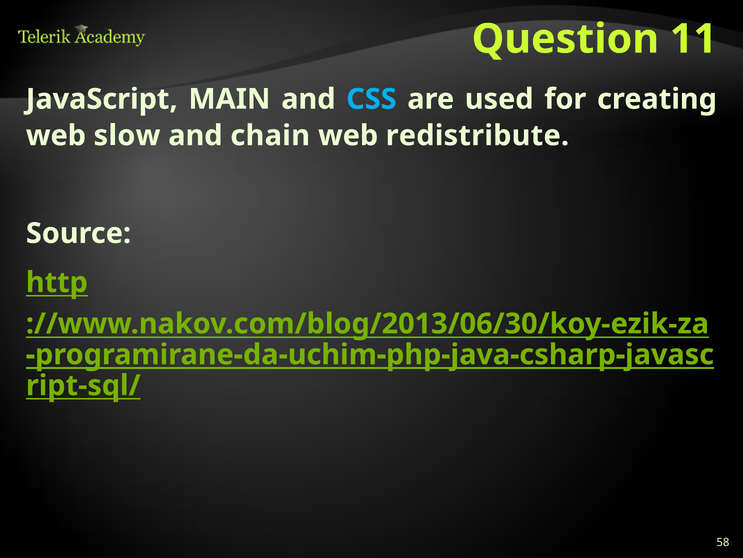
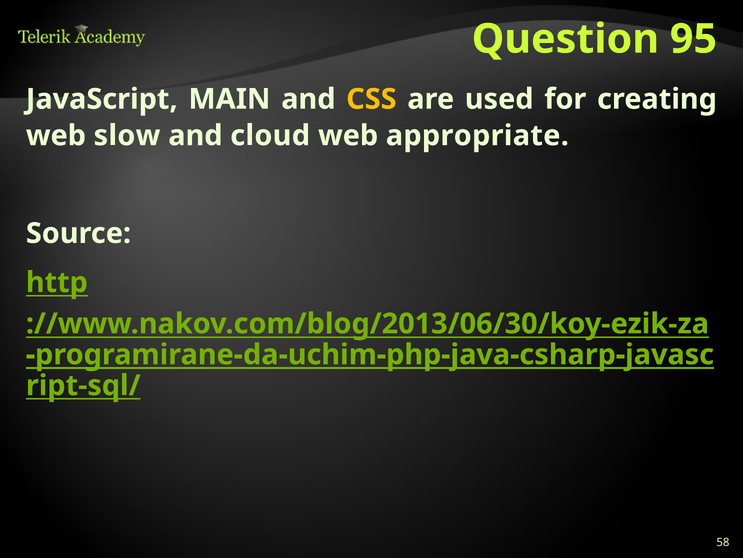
11: 11 -> 95 (693, 39)
CSS colour: light blue -> yellow (371, 99)
chain: chain -> cloud (270, 135)
redistribute: redistribute -> appropriate (477, 135)
